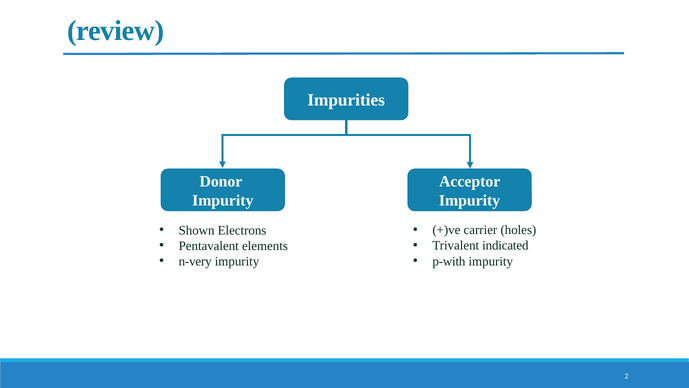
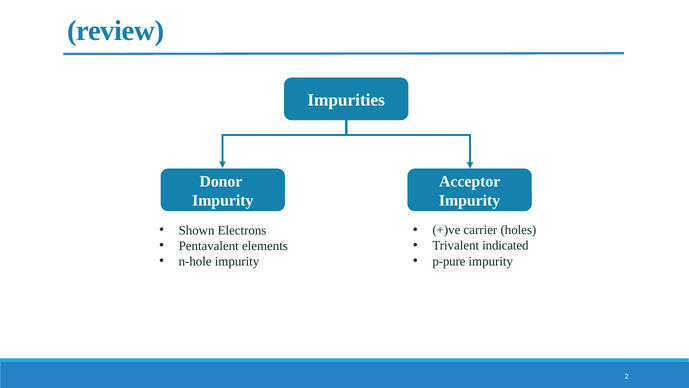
p-with: p-with -> p-pure (449, 261)
n-very: n-very -> n-hole (195, 261)
